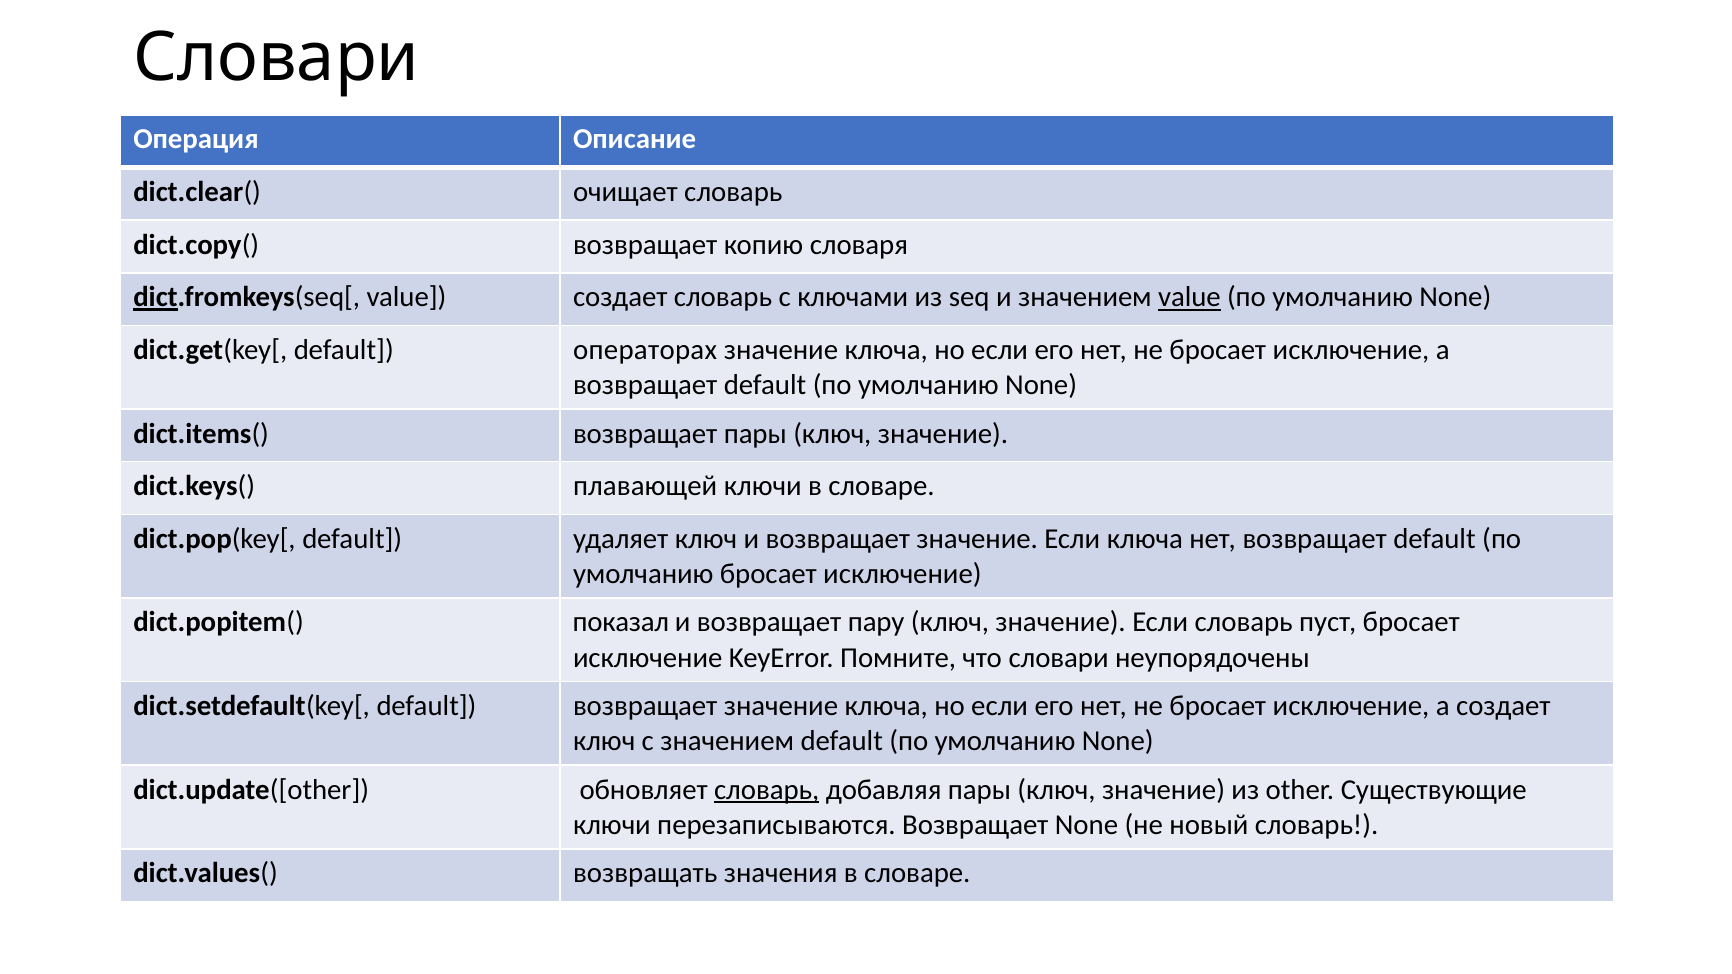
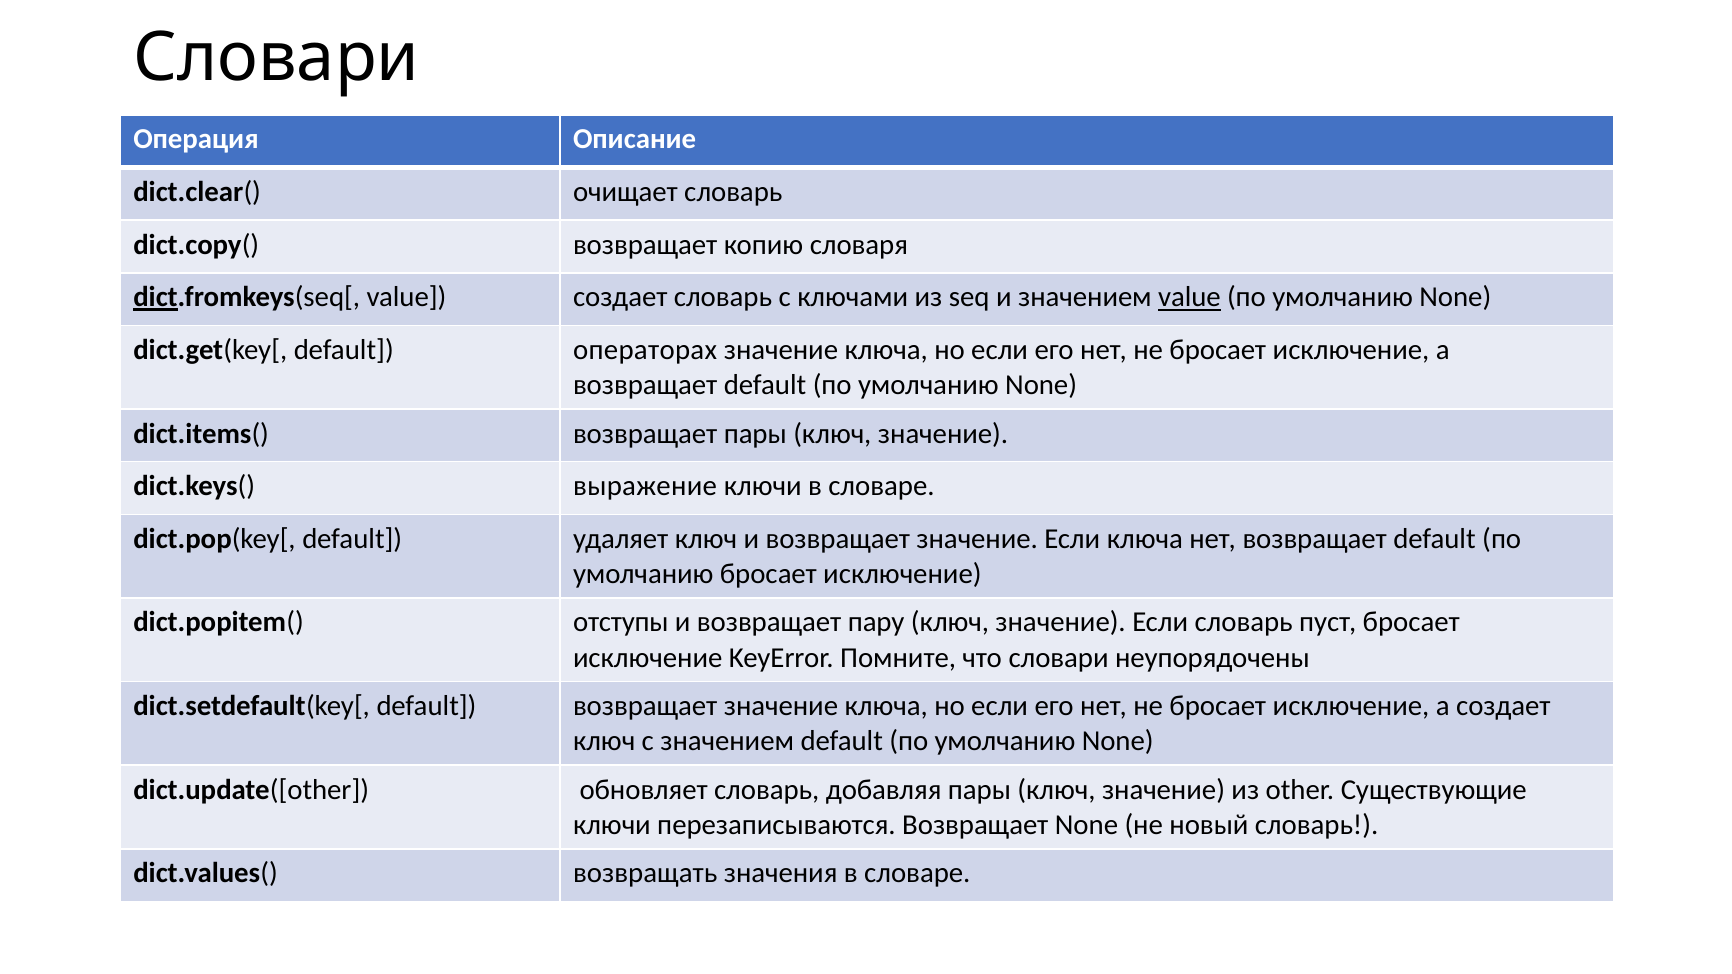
плавающей: плавающей -> выражение (645, 486)
показал: показал -> отступы (621, 623)
словарь underline: present -> none (767, 790)
